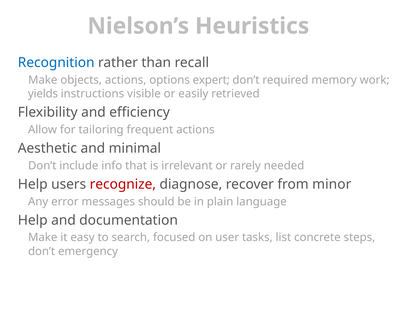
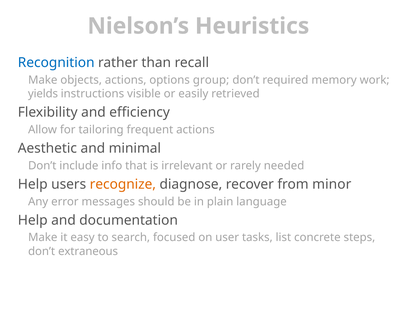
expert: expert -> group (211, 80)
recognize colour: red -> orange (123, 184)
emergency: emergency -> extraneous (88, 251)
